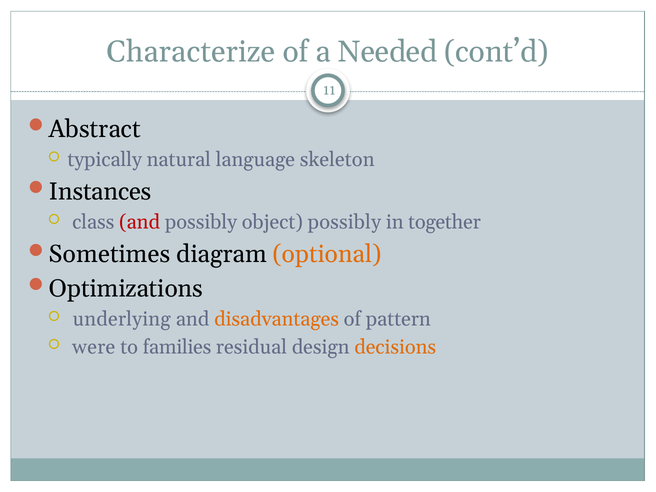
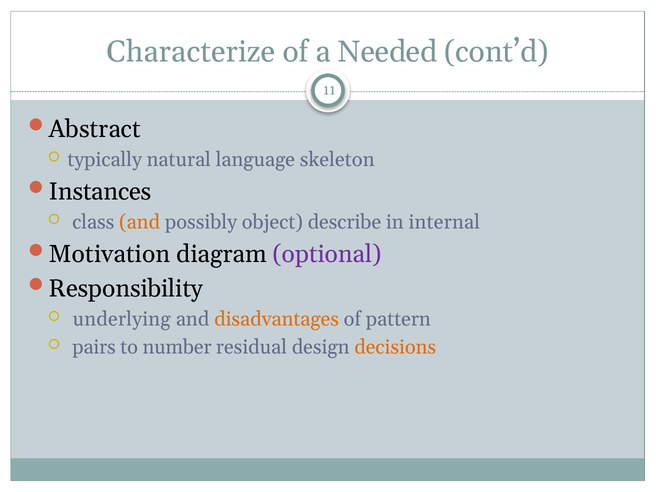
and colour: red -> orange (140, 222)
object possibly: possibly -> describe (344, 222)
together: together -> internal (444, 222)
Sometimes: Sometimes -> Motivation (110, 254)
optional colour: orange -> purple (327, 254)
Optimizations: Optimizations -> Responsibility (126, 289)
were: were -> pairs (94, 347)
families: families -> number (177, 347)
